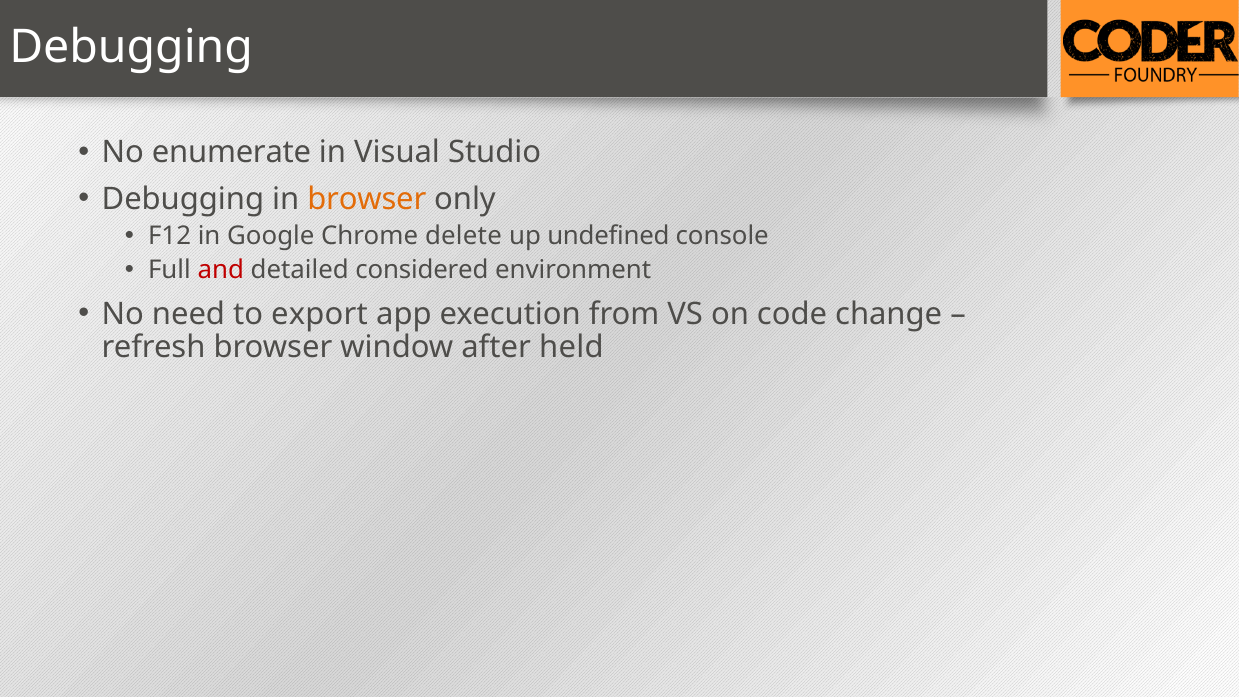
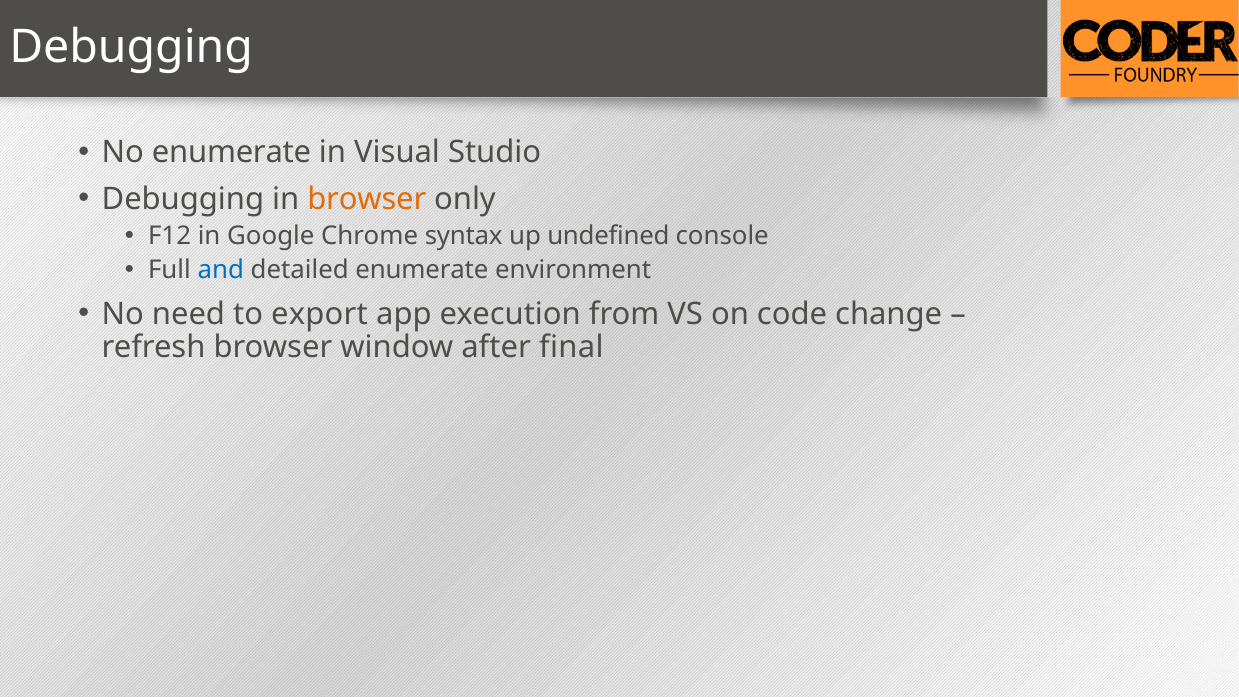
delete: delete -> syntax (464, 236)
and colour: red -> blue (221, 270)
detailed considered: considered -> enumerate (422, 270)
held: held -> final (571, 347)
